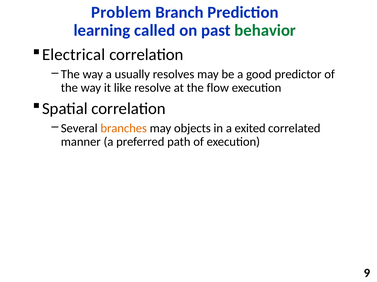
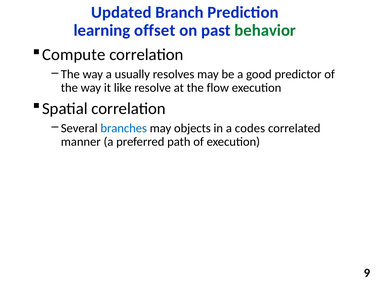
Problem: Problem -> Updated (121, 12)
called: called -> offset (155, 30)
Electrical: Electrical -> Compute (74, 55)
branches colour: orange -> blue (124, 129)
exited: exited -> codes (250, 129)
